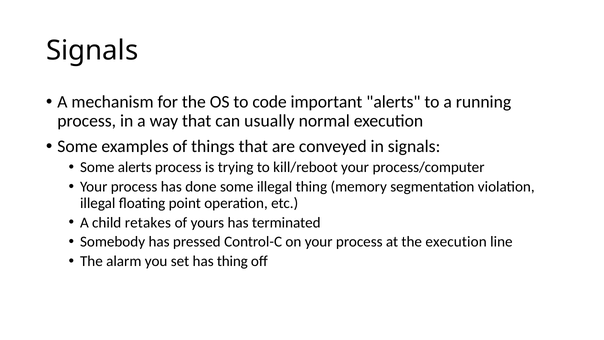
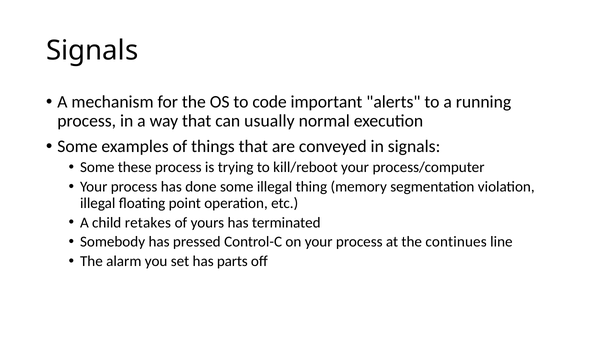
Some alerts: alerts -> these (135, 167)
the execution: execution -> continues (456, 242)
has thing: thing -> parts (232, 261)
